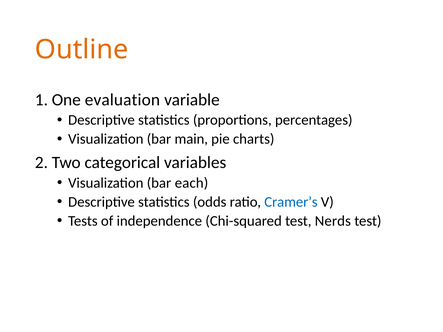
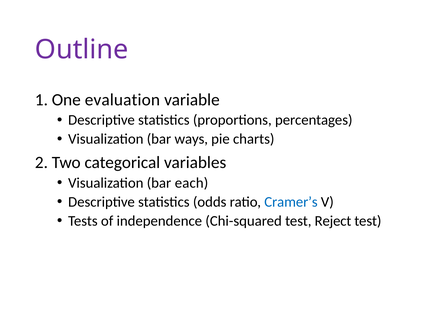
Outline colour: orange -> purple (82, 50)
main: main -> ways (191, 139)
Nerds: Nerds -> Reject (333, 221)
